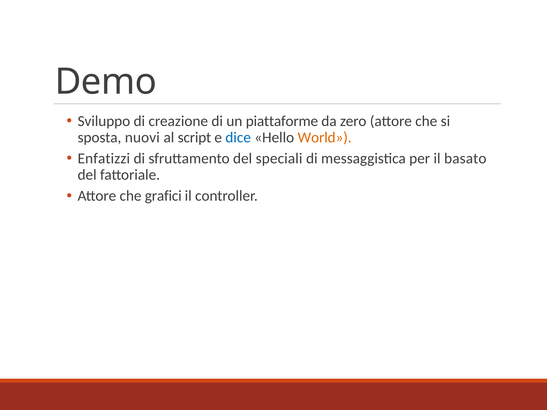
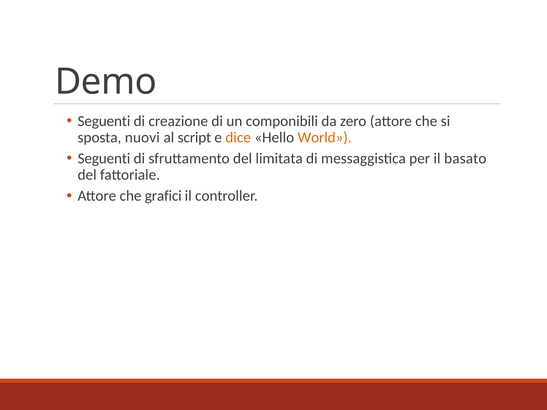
Sviluppo: Sviluppo -> Seguenti (104, 121)
piattaforme: piattaforme -> componibili (282, 121)
dice colour: blue -> orange (238, 138)
Enfatizzi: Enfatizzi -> Seguenti (104, 159)
speciali: speciali -> limitata (279, 159)
